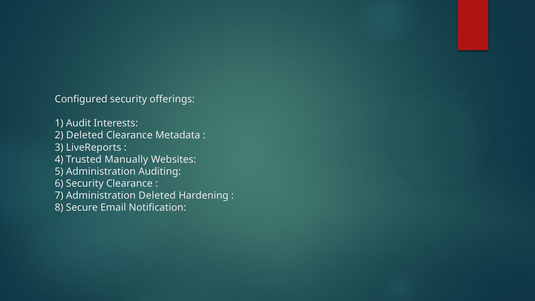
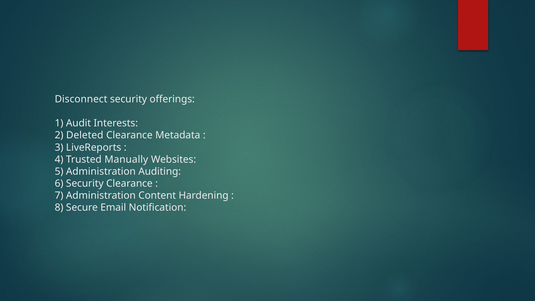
Configured: Configured -> Disconnect (81, 99)
Administration Deleted: Deleted -> Content (157, 195)
